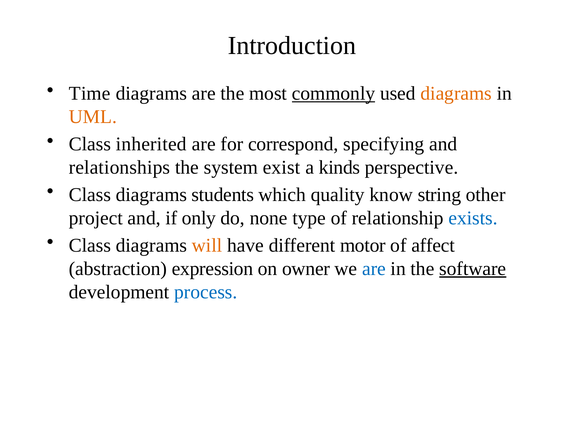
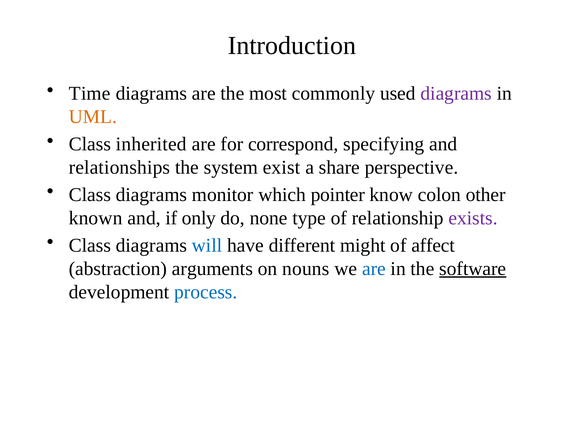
commonly underline: present -> none (334, 94)
diagrams colour: orange -> purple (456, 94)
kinds: kinds -> share (339, 167)
students: students -> monitor (223, 195)
quality: quality -> pointer (338, 195)
string: string -> colon (439, 195)
project: project -> known (96, 218)
exists colour: blue -> purple (473, 218)
will colour: orange -> blue (207, 245)
motor: motor -> might (363, 245)
expression: expression -> arguments (212, 269)
owner: owner -> nouns (306, 269)
